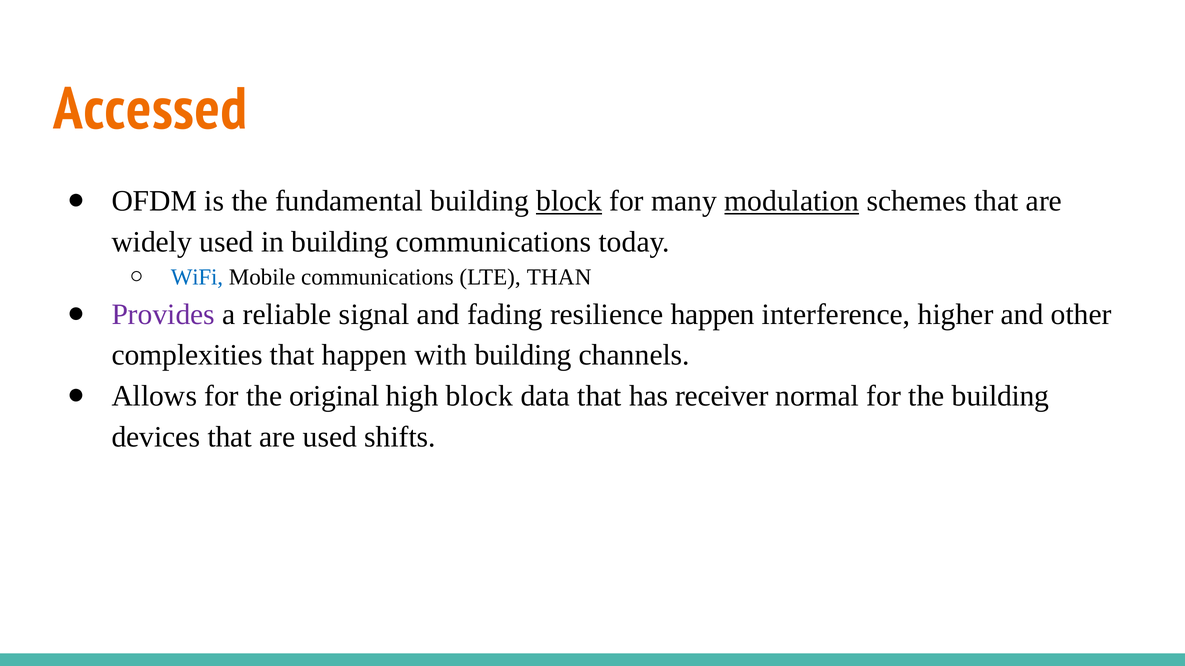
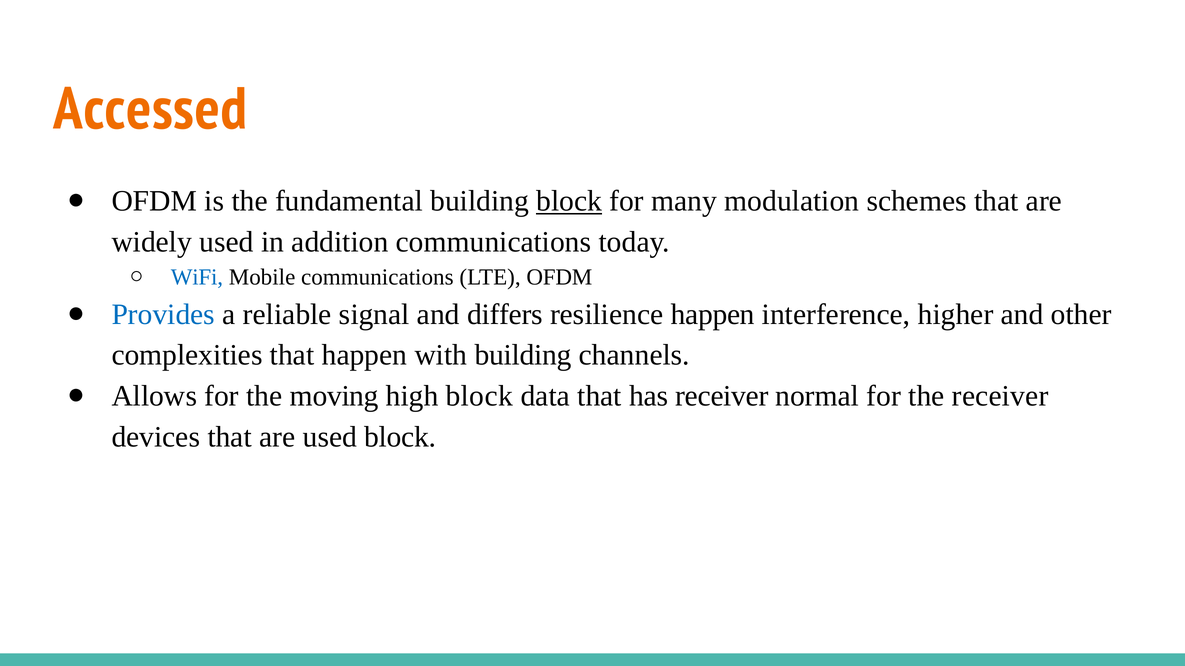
modulation underline: present -> none (792, 201)
in building: building -> addition (340, 242)
LTE THAN: THAN -> OFDM (559, 277)
Provides colour: purple -> blue (163, 315)
fading: fading -> differs (505, 315)
original: original -> moving (334, 396)
the building: building -> receiver (1000, 396)
used shifts: shifts -> block (400, 437)
